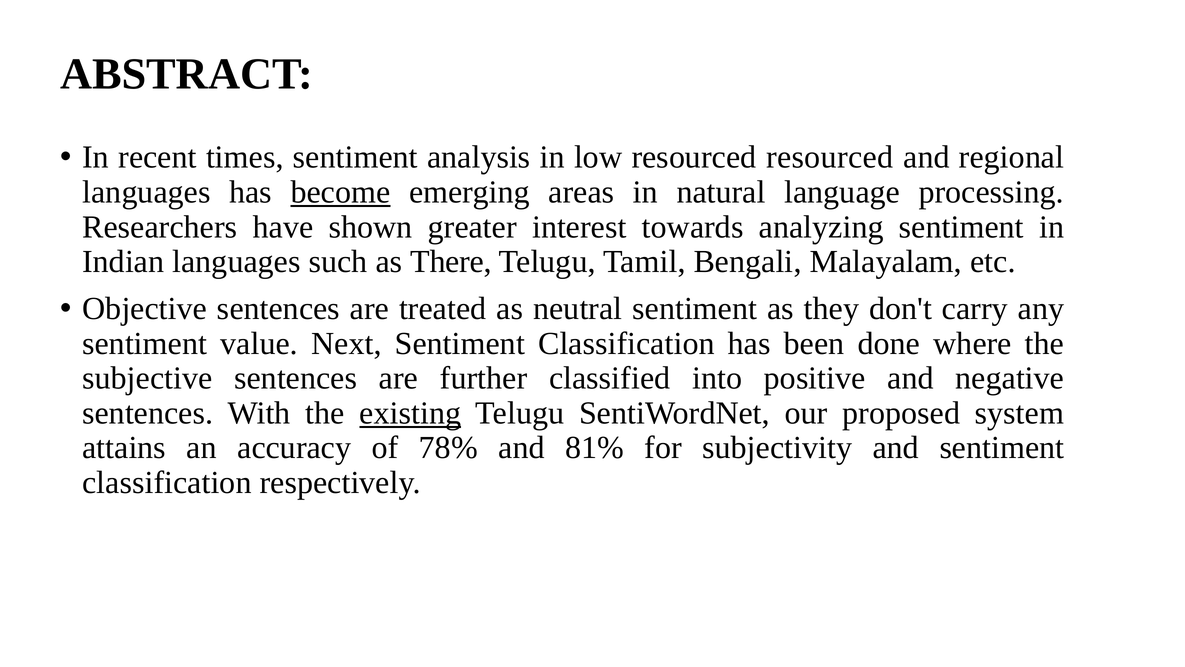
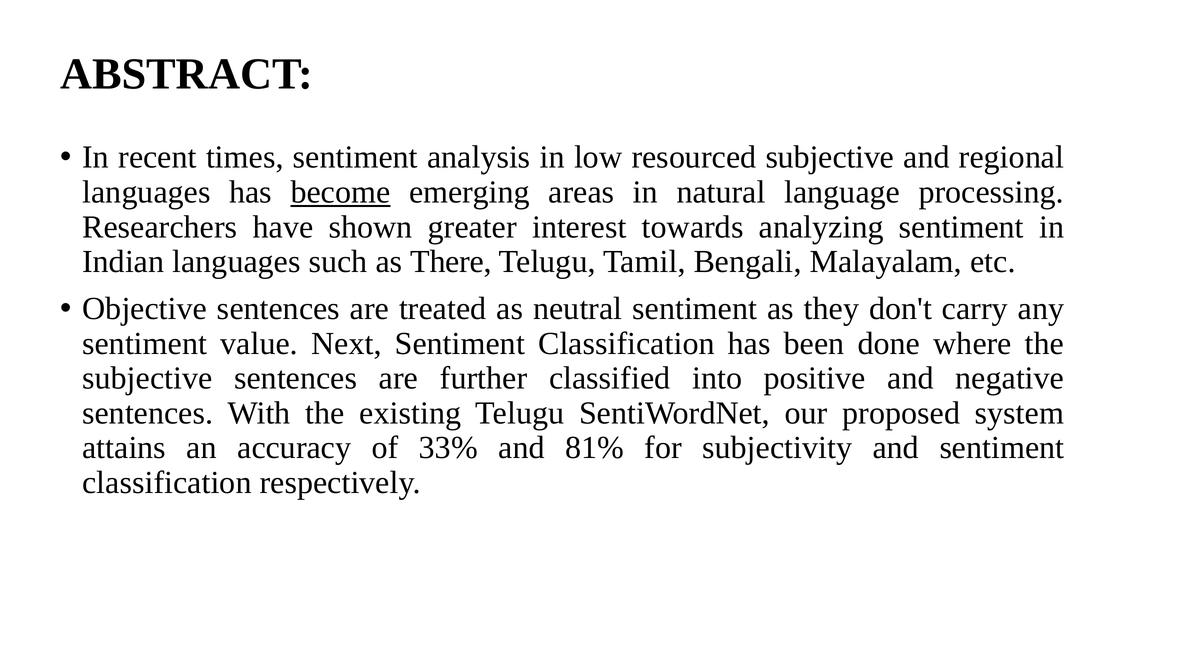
resourced resourced: resourced -> subjective (830, 157)
existing underline: present -> none (410, 413)
78%: 78% -> 33% (448, 448)
